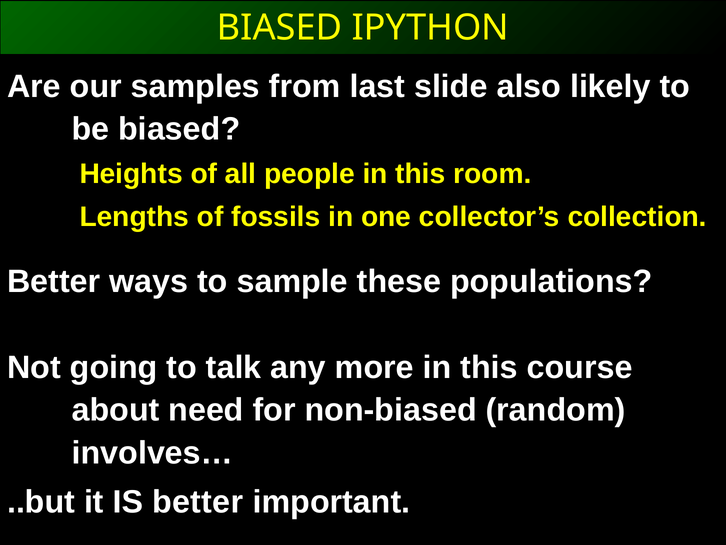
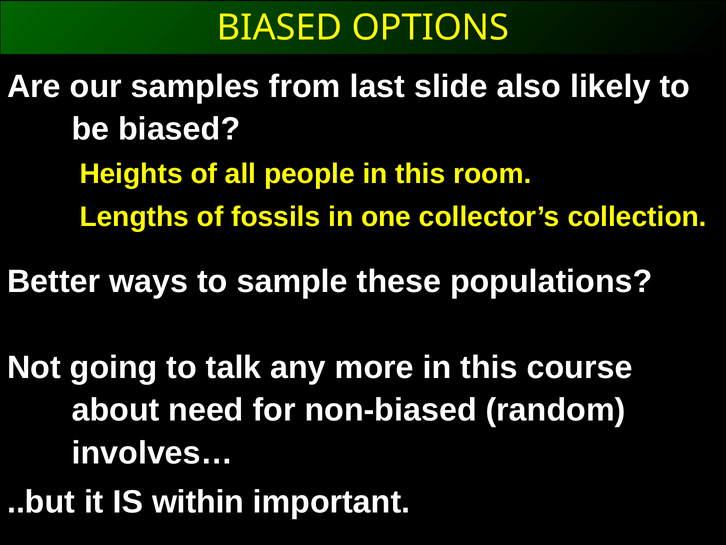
IPYTHON: IPYTHON -> OPTIONS (430, 28)
IS better: better -> within (198, 502)
